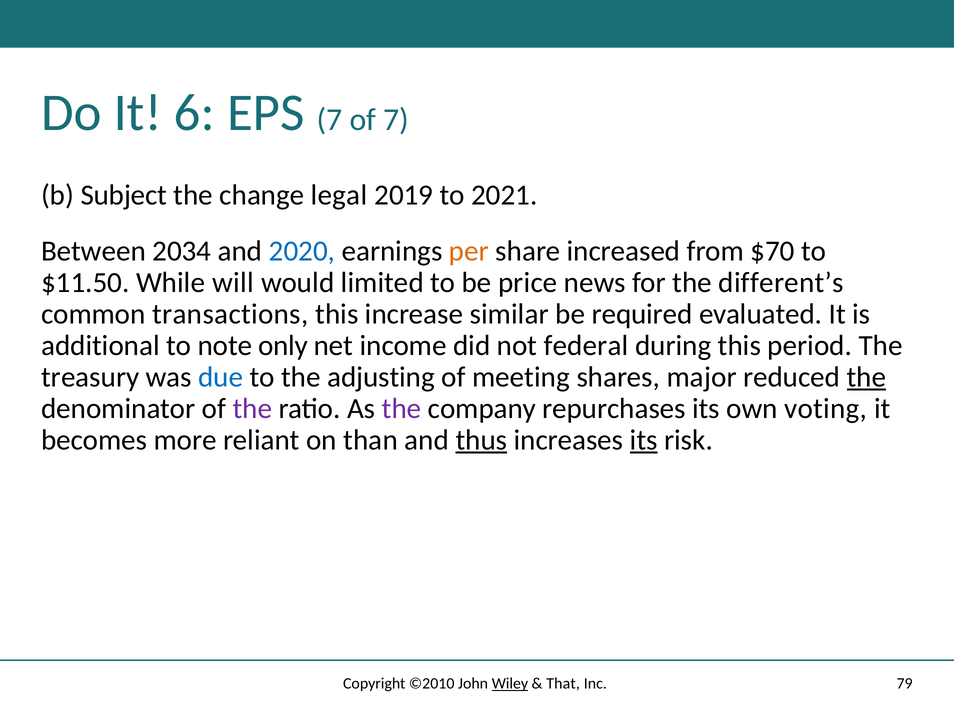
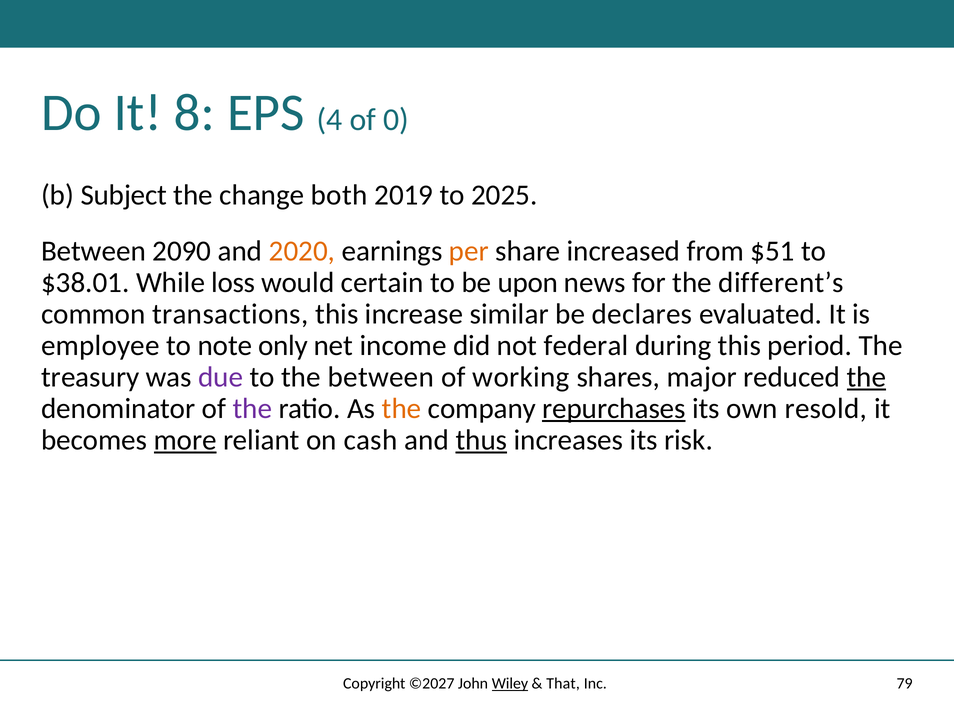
6: 6 -> 8 (194, 113)
S 7: 7 -> 4 (330, 120)
of 7: 7 -> 0 (396, 120)
legal: legal -> both (339, 195)
2021: 2021 -> 2025 (504, 195)
2034: 2034 -> 2090 (182, 251)
2020 colour: blue -> orange (302, 251)
$70: $70 -> $51 (773, 251)
$11.50: $11.50 -> $38.01 (85, 282)
will: will -> loss (233, 282)
limited: limited -> certain (382, 282)
price: price -> upon (528, 282)
required: required -> declares (642, 314)
additional: additional -> employee (100, 345)
due colour: blue -> purple (221, 377)
the adjusting: adjusting -> between (381, 377)
meeting: meeting -> working (521, 377)
the colour: purple -> orange (402, 408)
repurchases underline: none -> present (614, 408)
voting: voting -> resold (826, 408)
more underline: none -> present (185, 440)
than: than -> cash (370, 440)
its underline: present -> none (644, 440)
©2010: ©2010 -> ©2027 (432, 683)
